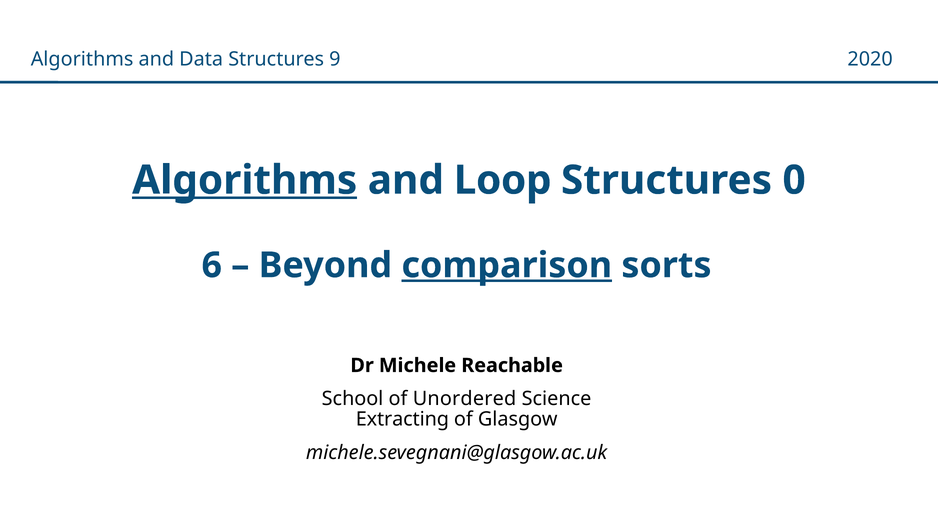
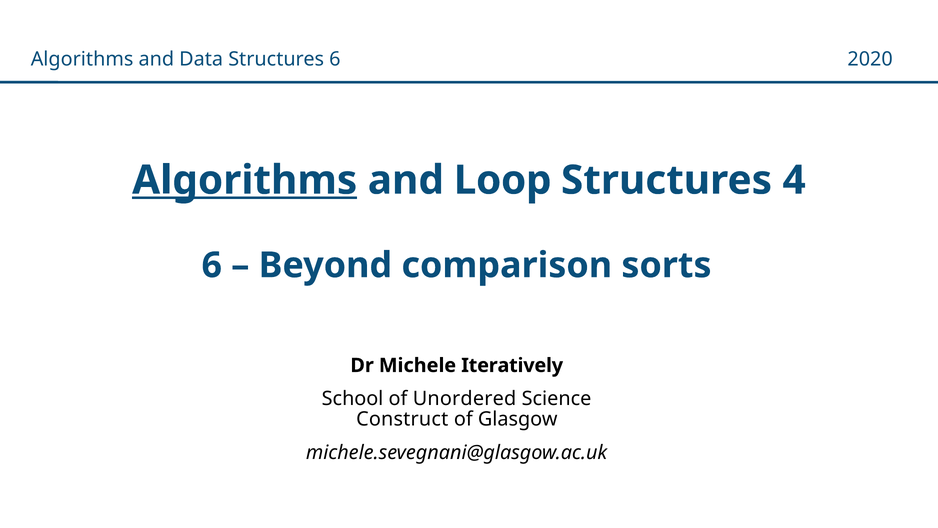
Structures 9: 9 -> 6 (335, 59)
0: 0 -> 4 (794, 180)
comparison underline: present -> none (507, 265)
Reachable: Reachable -> Iteratively (512, 365)
Extracting: Extracting -> Construct (402, 419)
